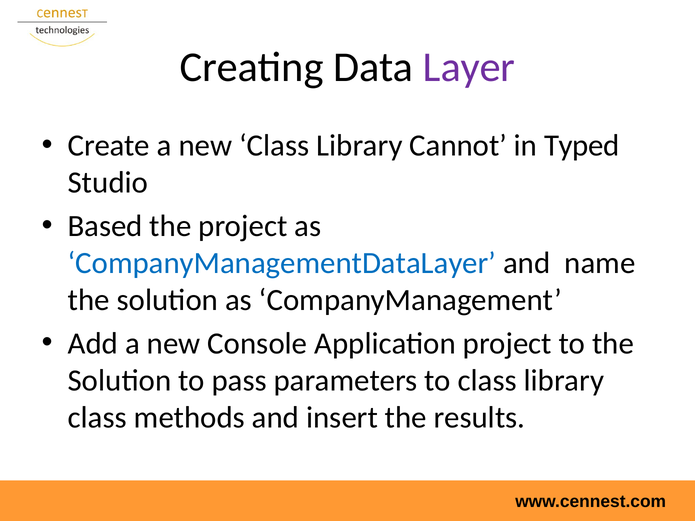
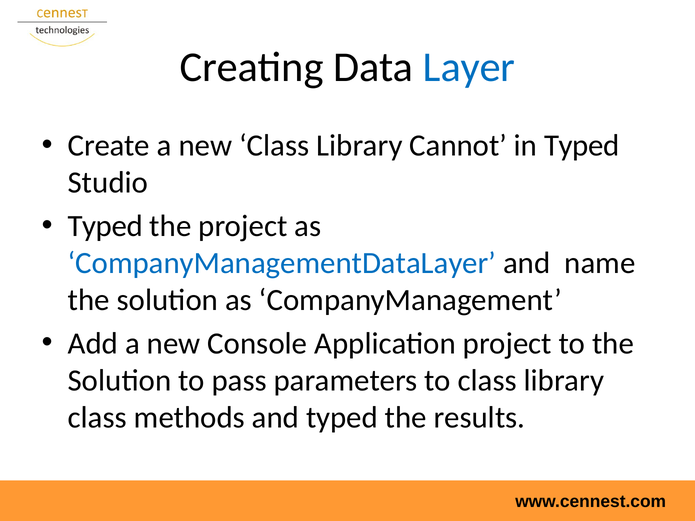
Layer colour: purple -> blue (469, 67)
Based: Based -> Typed (105, 226)
and insert: insert -> typed (342, 418)
